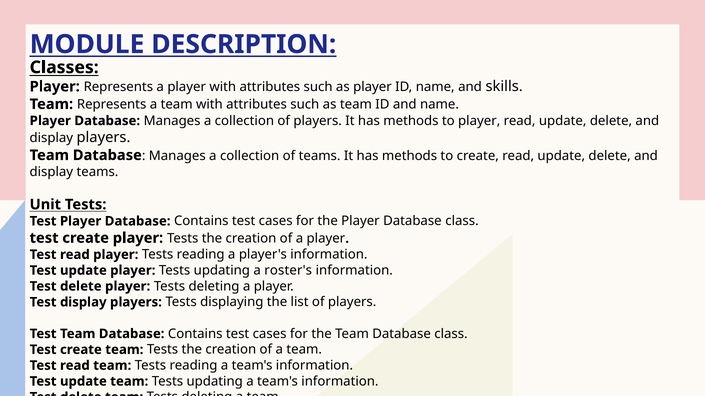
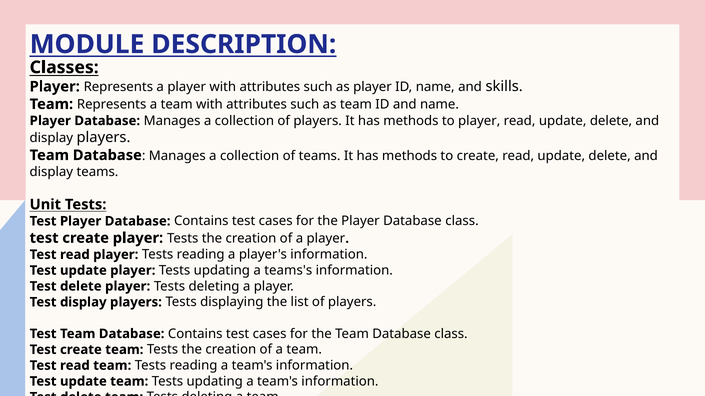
roster's: roster's -> teams's (288, 271)
